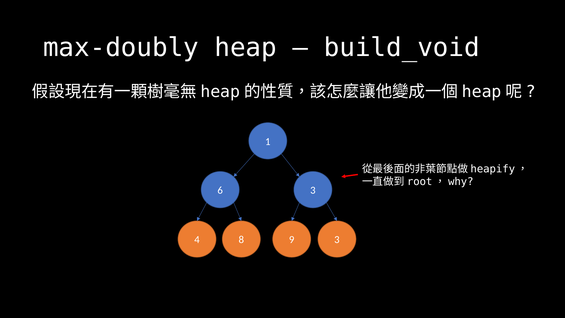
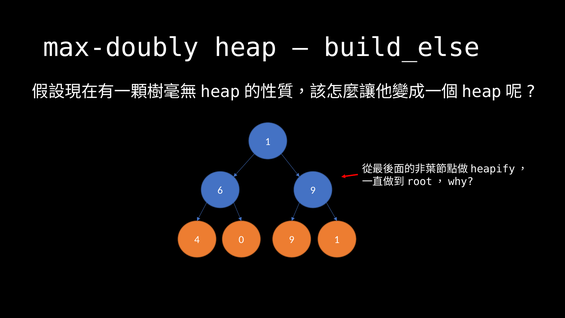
build_void: build_void -> build_else (402, 47)
6 3: 3 -> 9 (313, 190)
8: 8 -> 0 (241, 240)
9 3: 3 -> 1 (337, 240)
